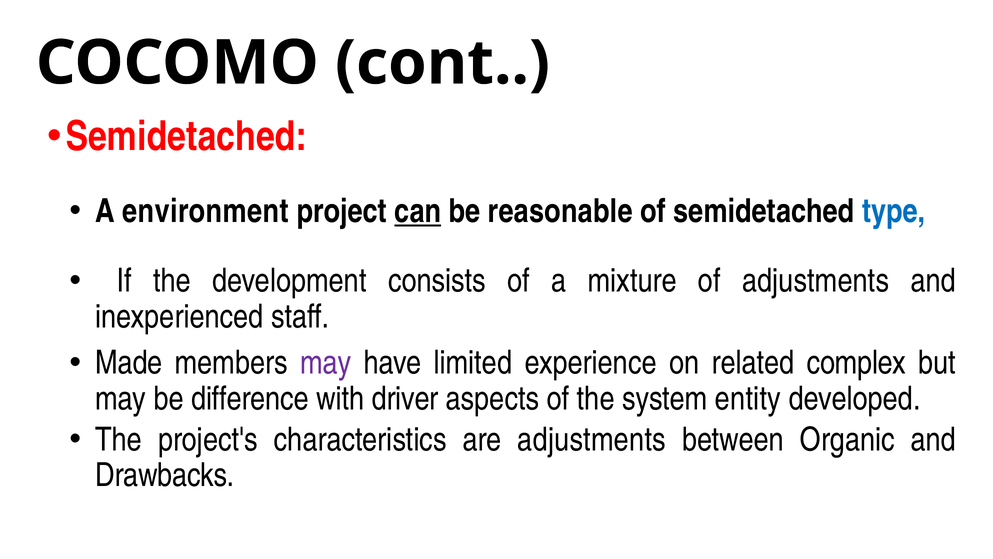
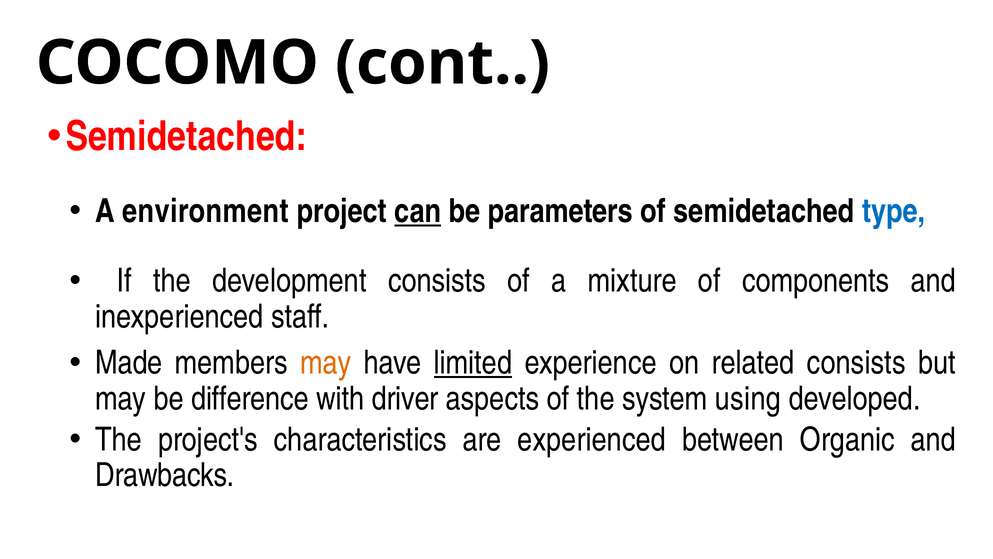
reasonable: reasonable -> parameters (560, 211)
of adjustments: adjustments -> components (816, 281)
may colour: purple -> orange (326, 363)
limited underline: none -> present (473, 363)
related complex: complex -> consists (856, 363)
entity: entity -> using (748, 398)
are adjustments: adjustments -> experienced (592, 439)
